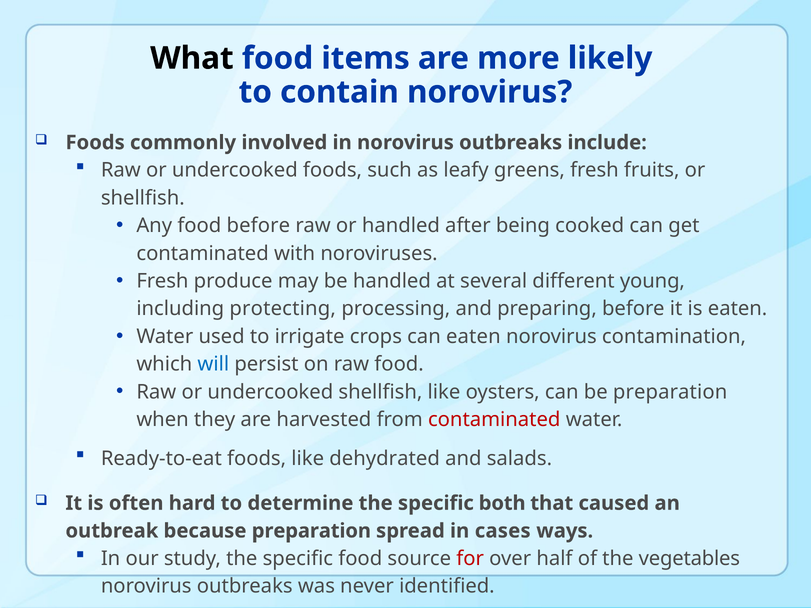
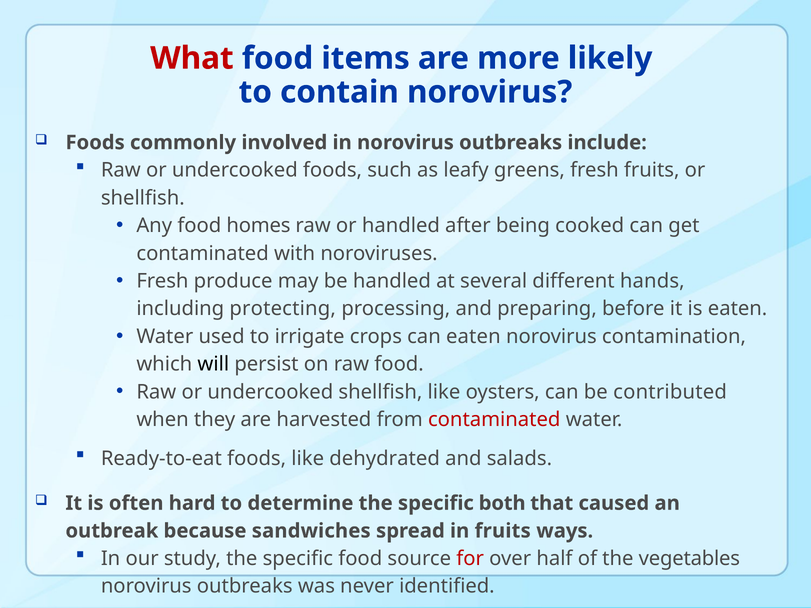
What colour: black -> red (192, 58)
food before: before -> homes (258, 226)
young: young -> hands (652, 281)
will colour: blue -> black (213, 364)
be preparation: preparation -> contributed (670, 392)
because preparation: preparation -> sandwiches (311, 531)
in cases: cases -> fruits (503, 531)
